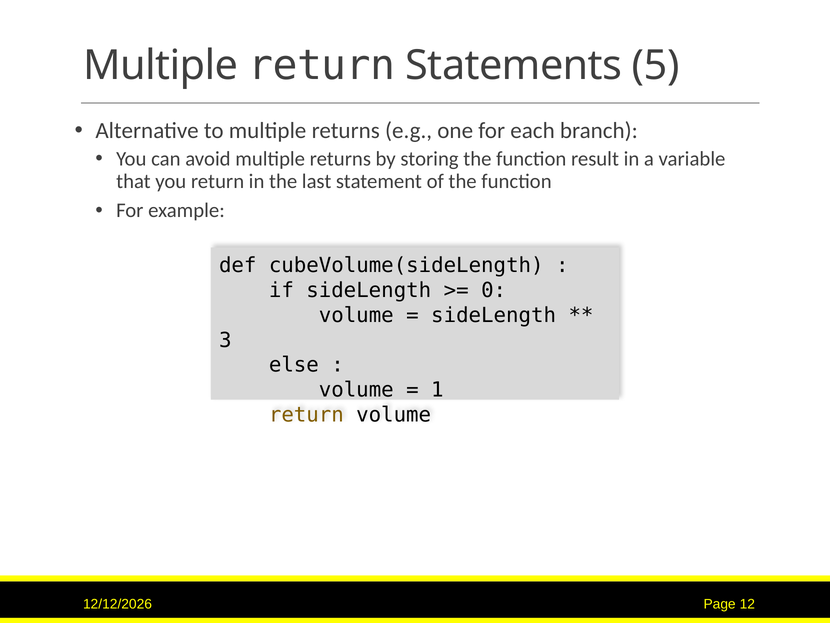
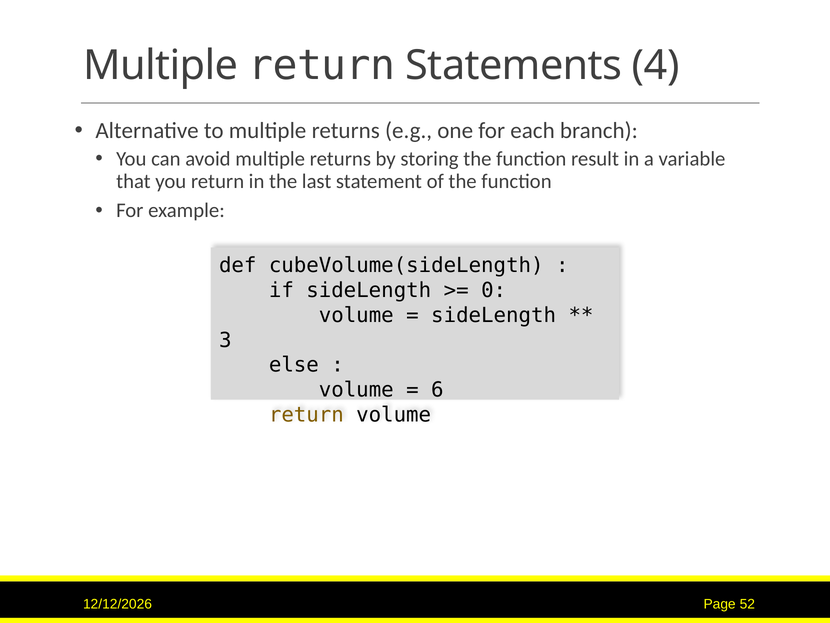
5: 5 -> 4 (656, 66)
1: 1 -> 6 (437, 390)
12: 12 -> 52 (747, 604)
